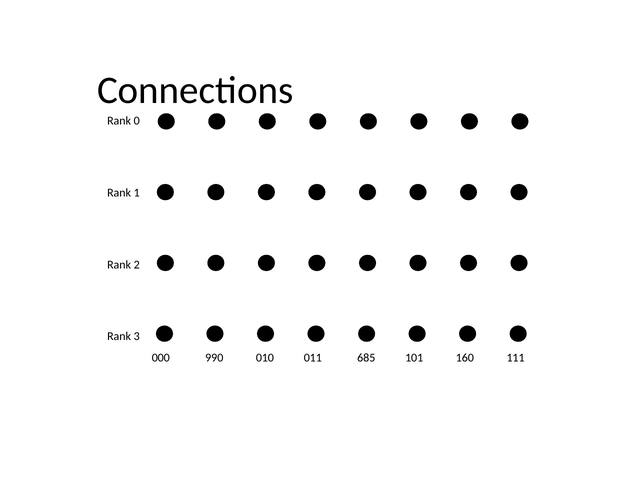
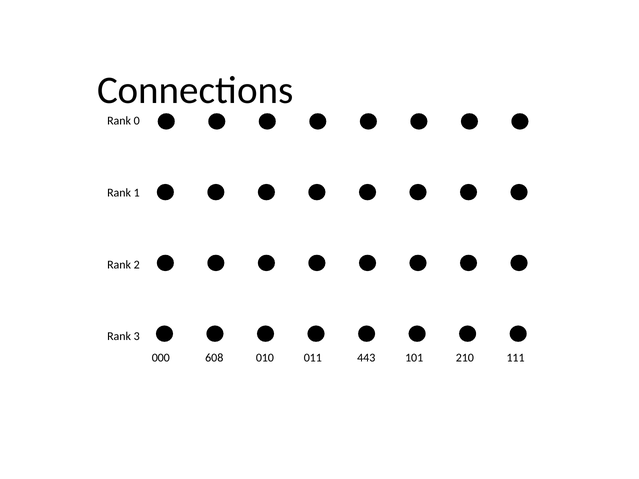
990: 990 -> 608 (214, 358)
685: 685 -> 443 (366, 358)
160: 160 -> 210 (465, 358)
